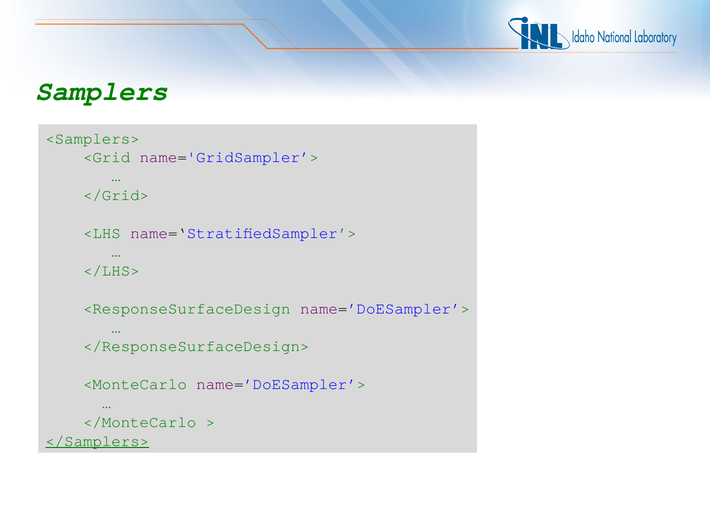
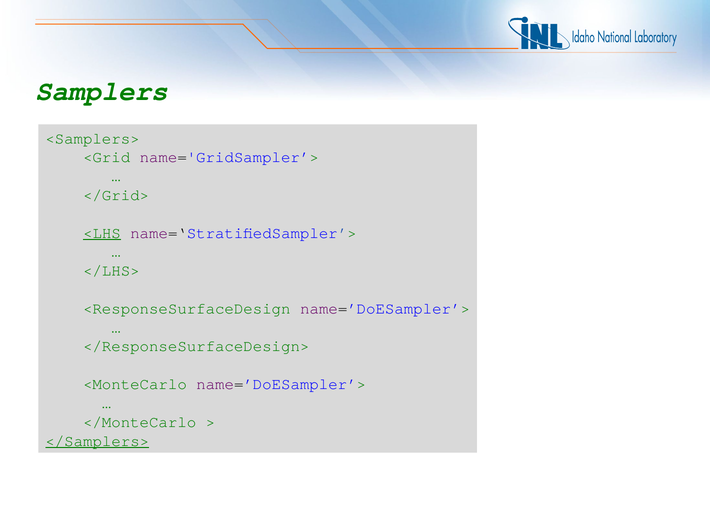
<LHS underline: none -> present (102, 233)
